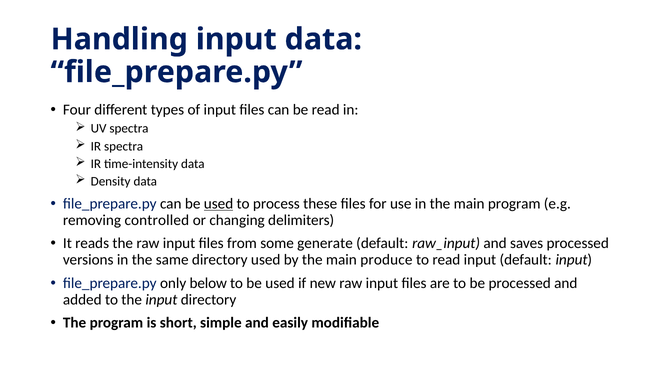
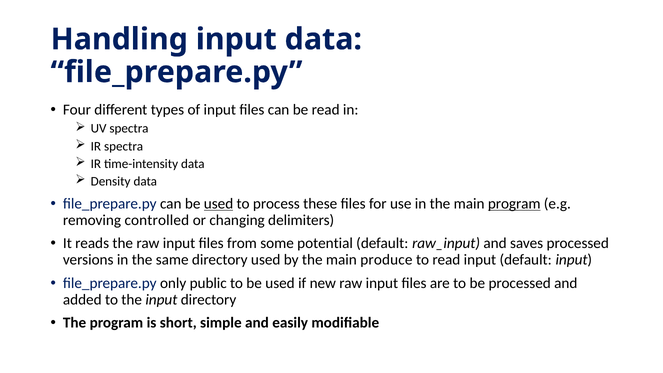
program underline: none -> present (514, 204)
generate: generate -> potential (325, 243)
below: below -> public (208, 283)
